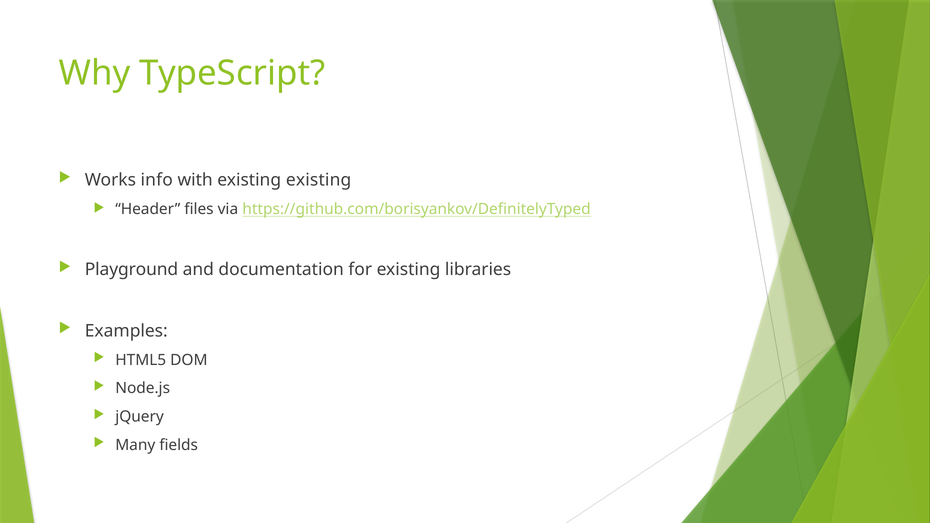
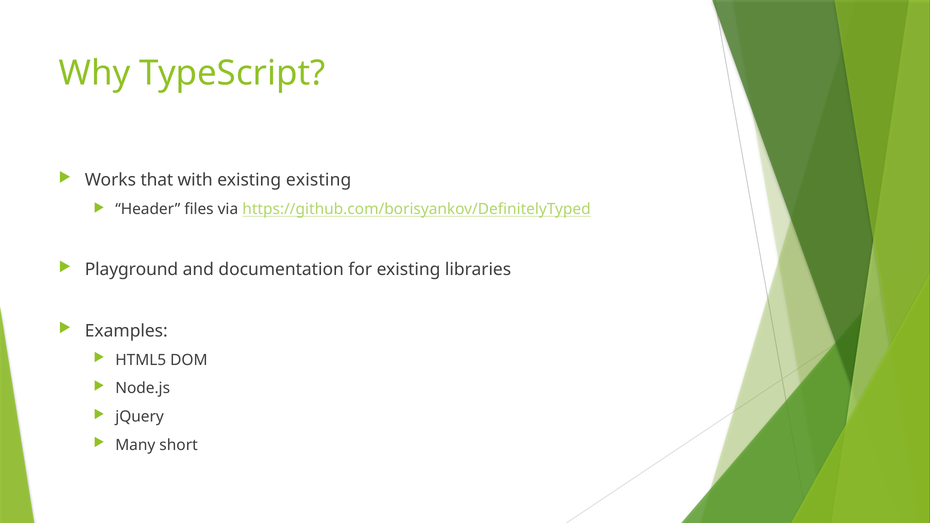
info: info -> that (157, 180)
fields: fields -> short (179, 445)
